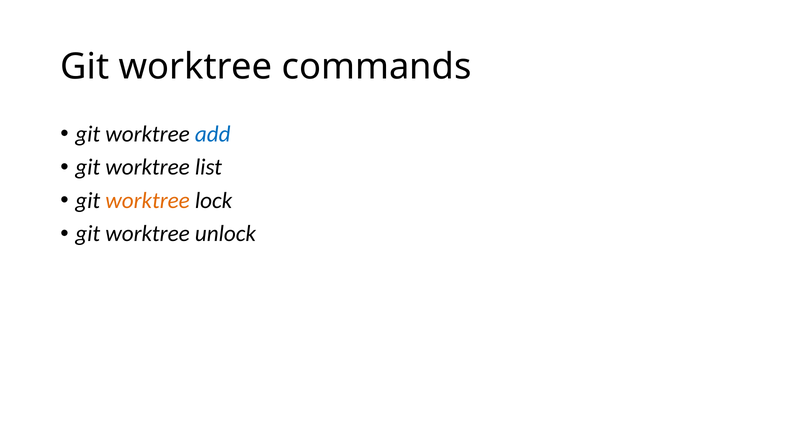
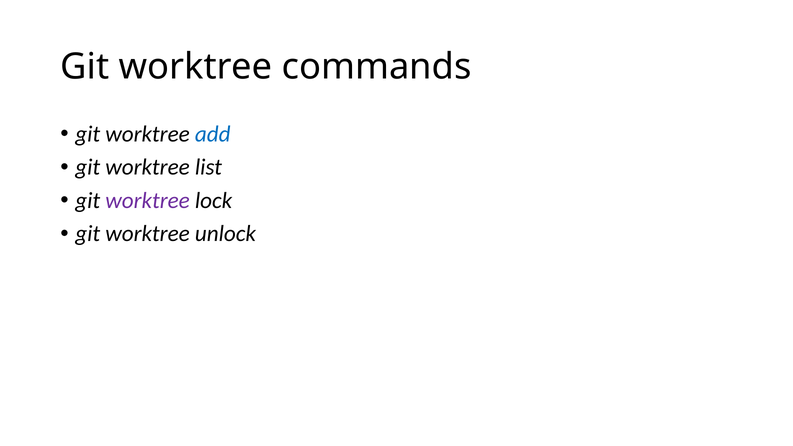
worktree colour: orange -> purple (148, 201)
